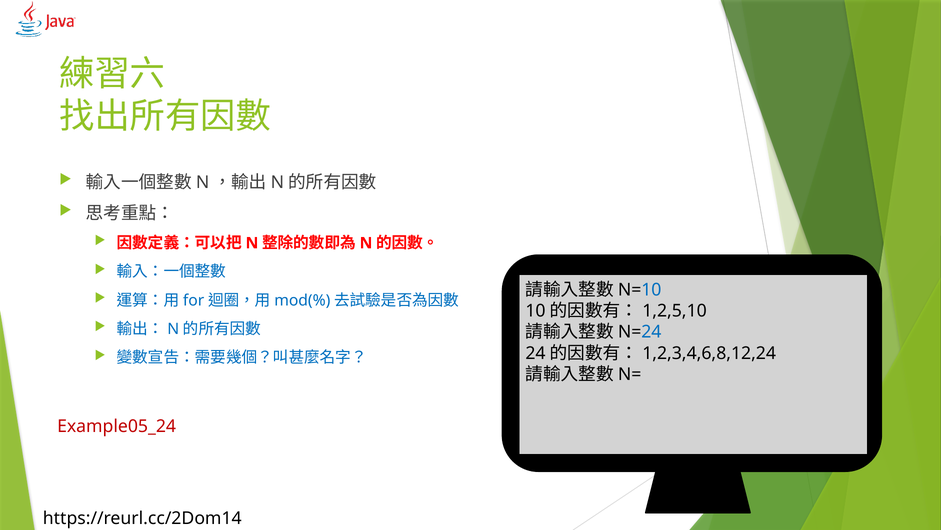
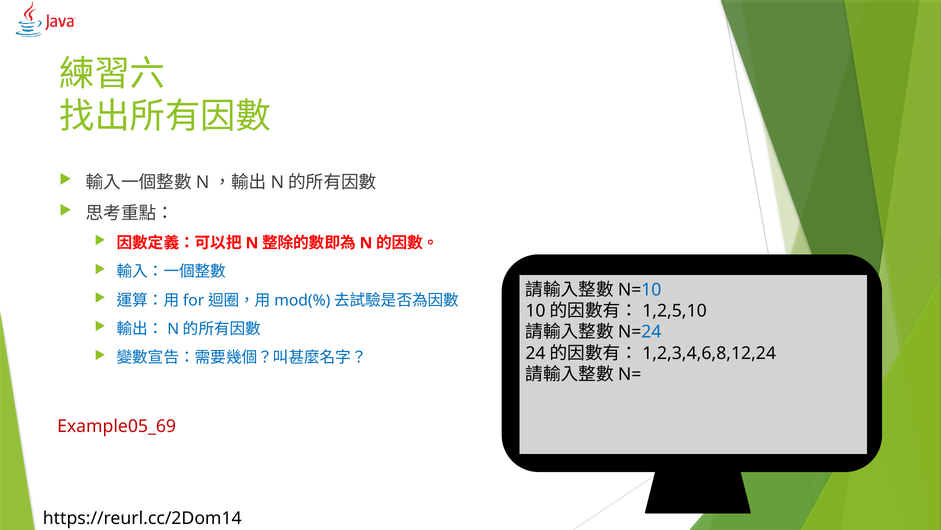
Example05_24: Example05_24 -> Example05_69 (117, 426)
